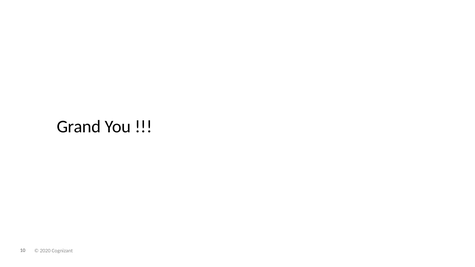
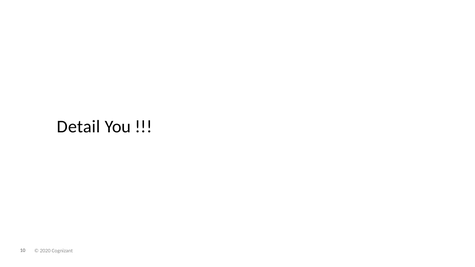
Grand: Grand -> Detail (79, 127)
